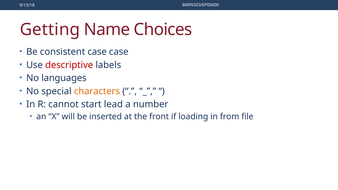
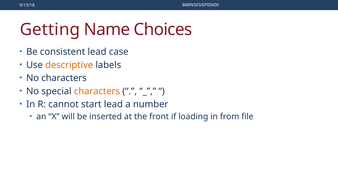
consistent case: case -> lead (97, 52)
descriptive colour: red -> orange (69, 65)
No languages: languages -> characters (64, 78)
